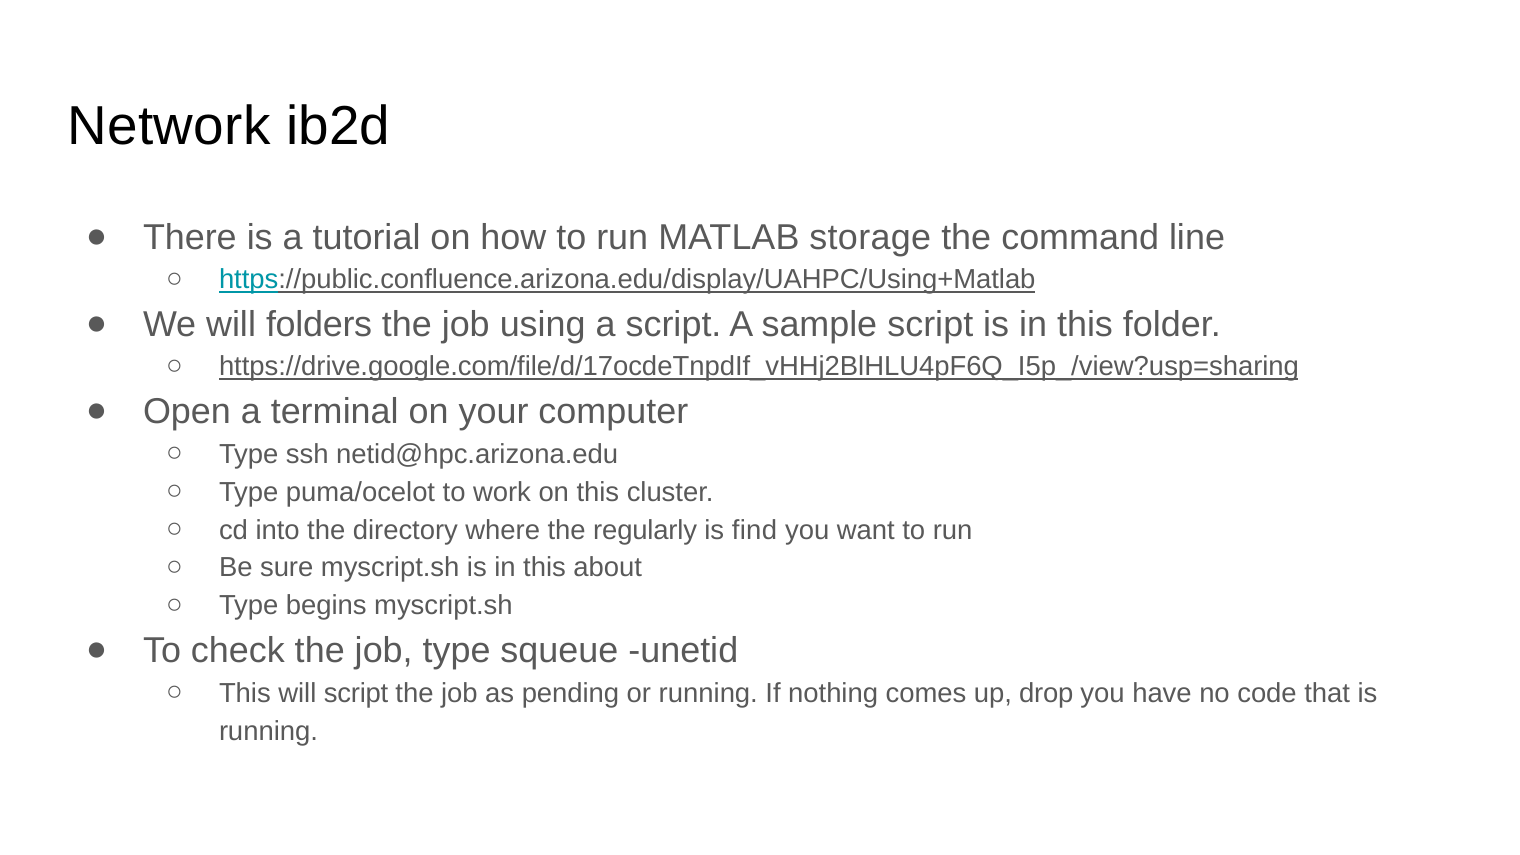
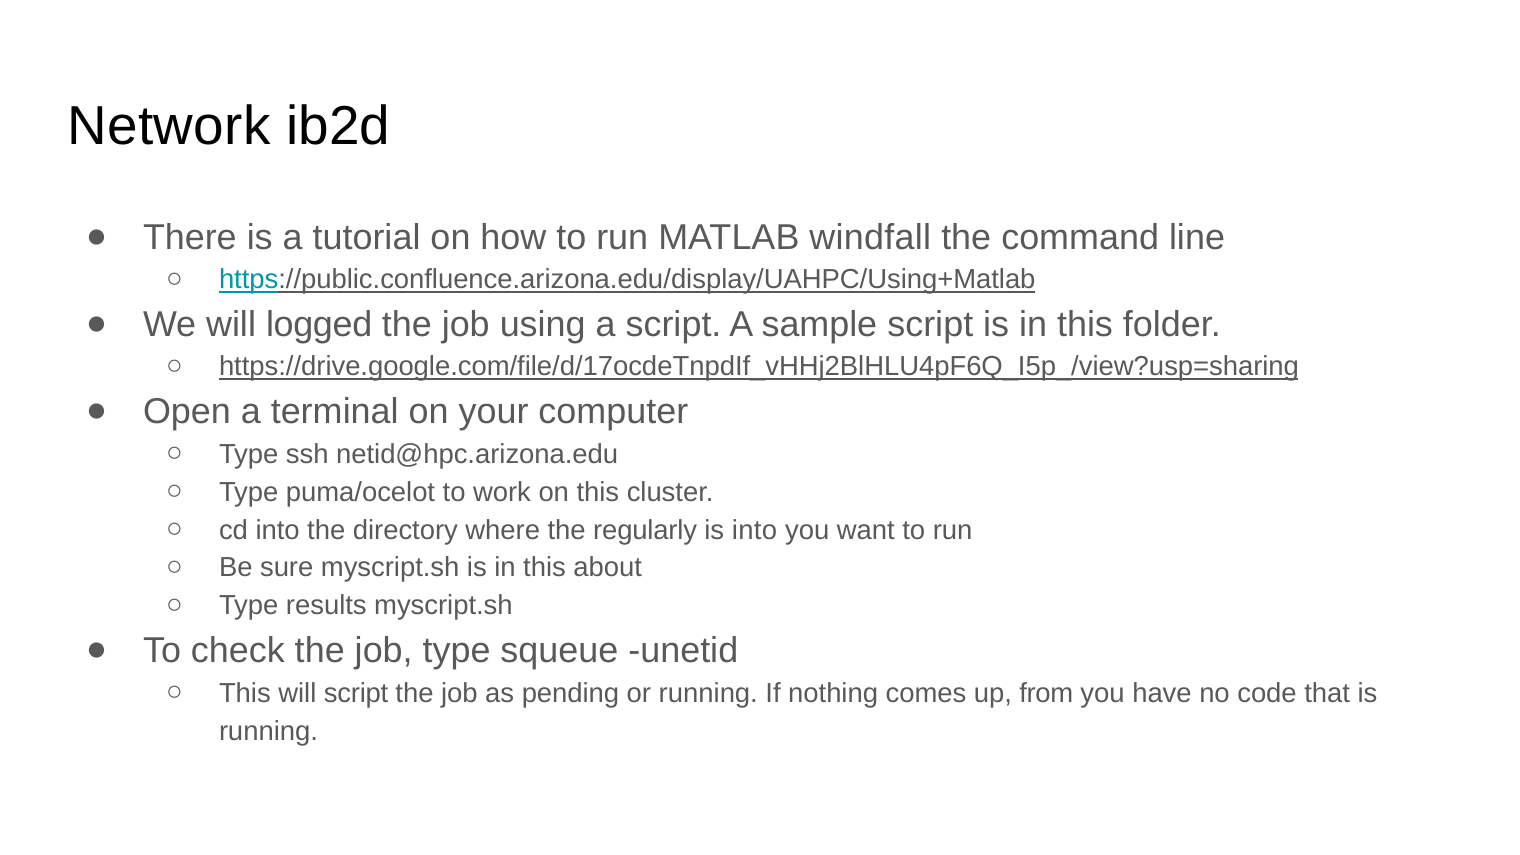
storage: storage -> windfall (870, 237)
folders: folders -> logged (319, 325)
is find: find -> into (755, 530)
begins: begins -> results (326, 606)
drop: drop -> from (1046, 693)
